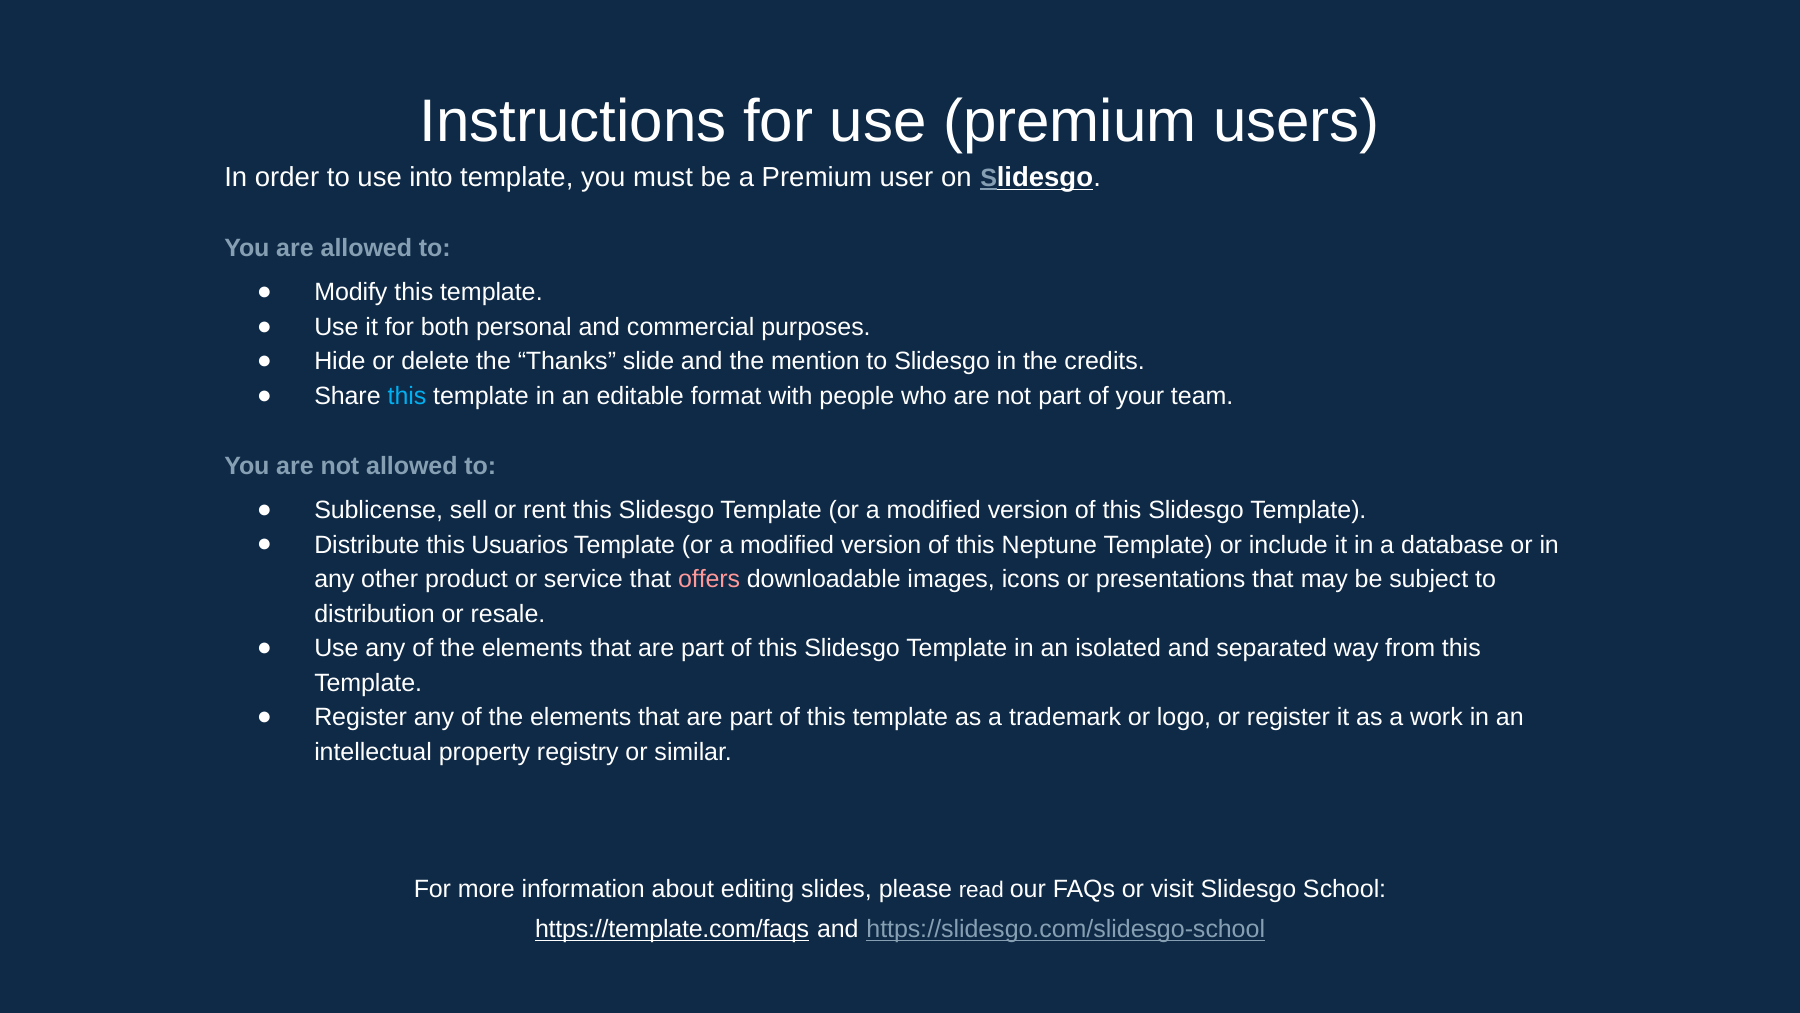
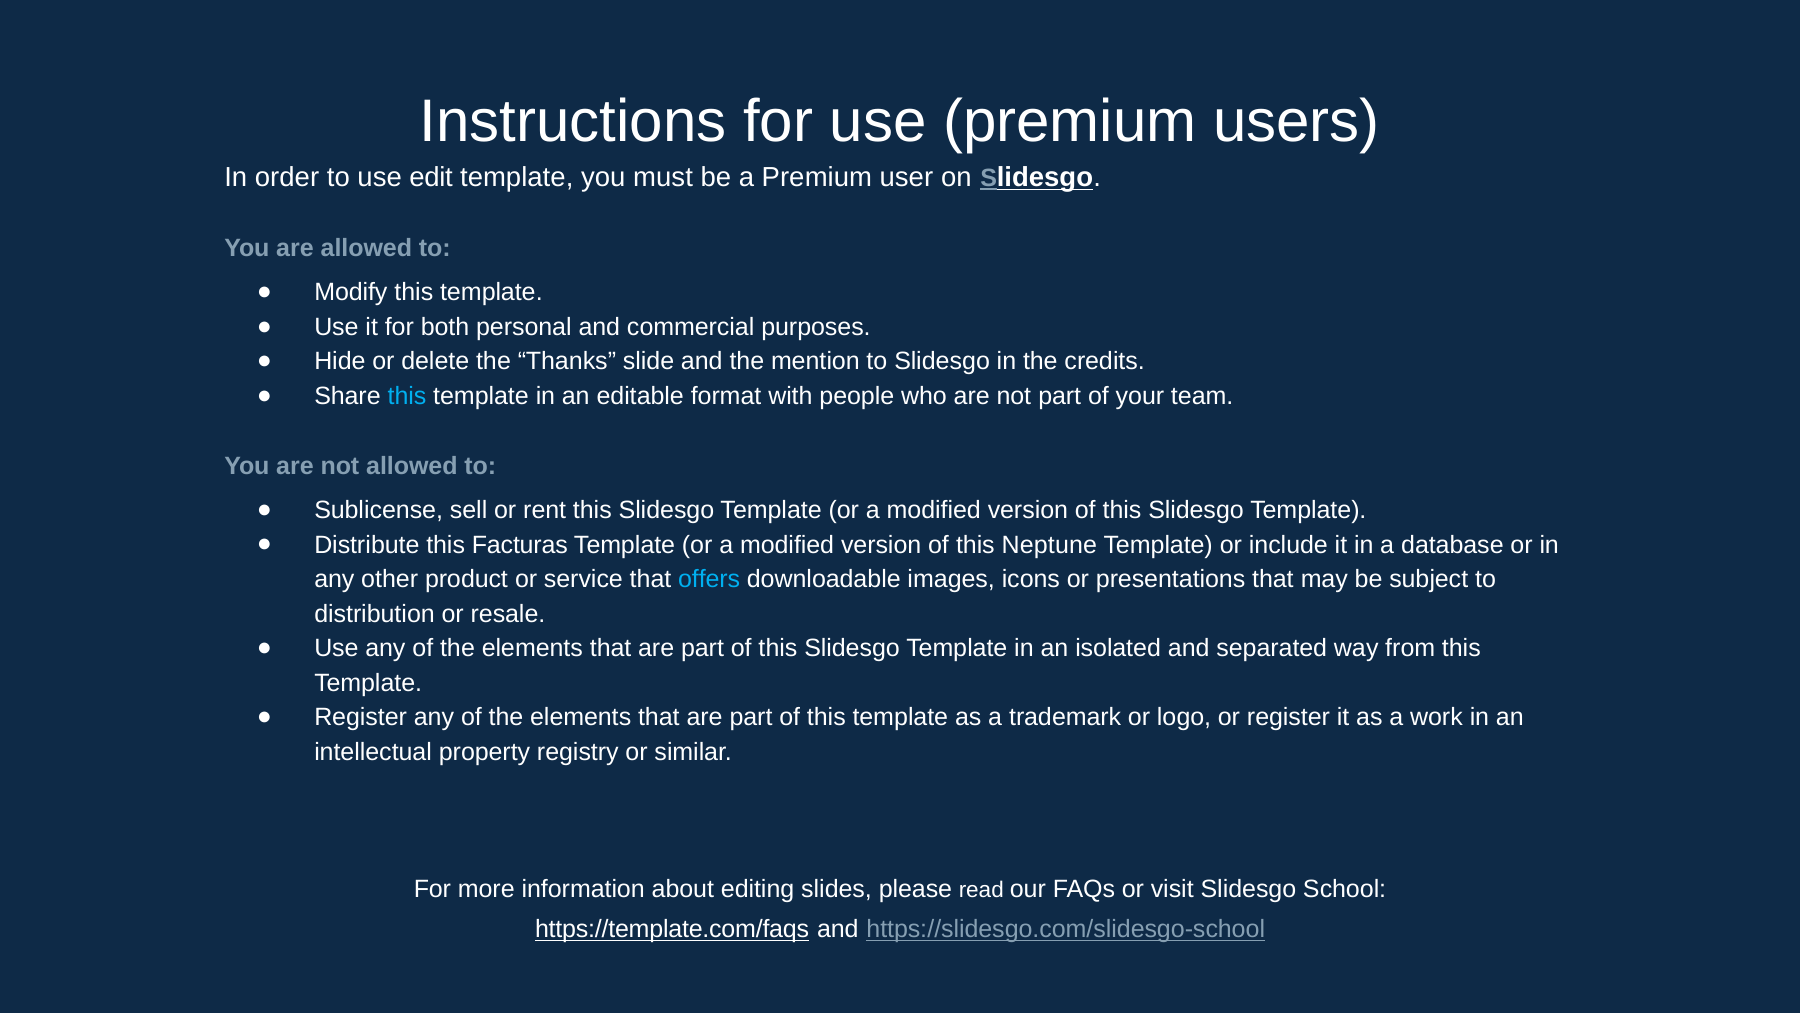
into: into -> edit (431, 177)
Usuarios: Usuarios -> Facturas (520, 545)
offers colour: pink -> light blue (709, 579)
